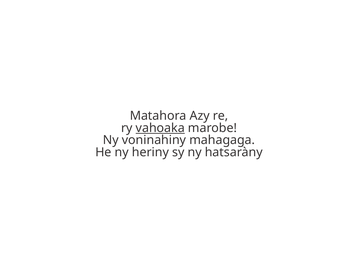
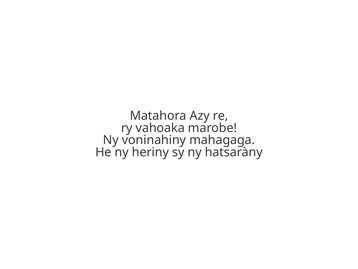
vahoaka underline: present -> none (160, 128)
